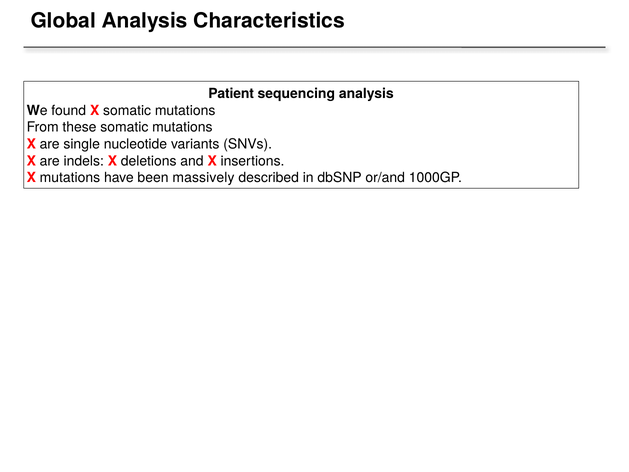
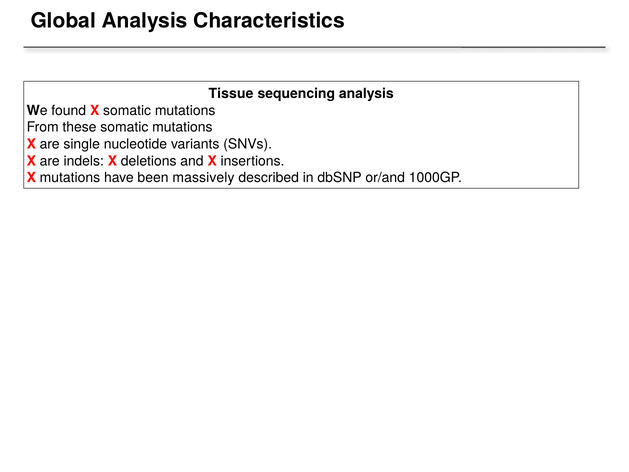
Patient: Patient -> Tissue (231, 94)
